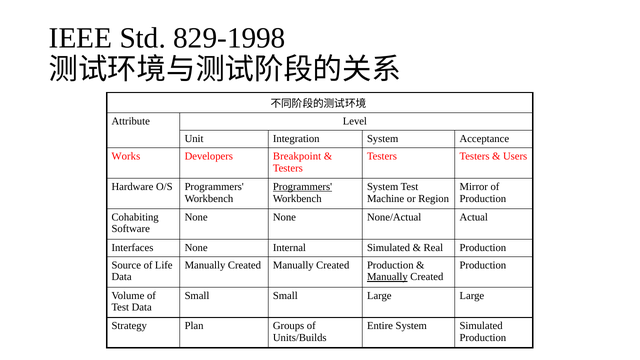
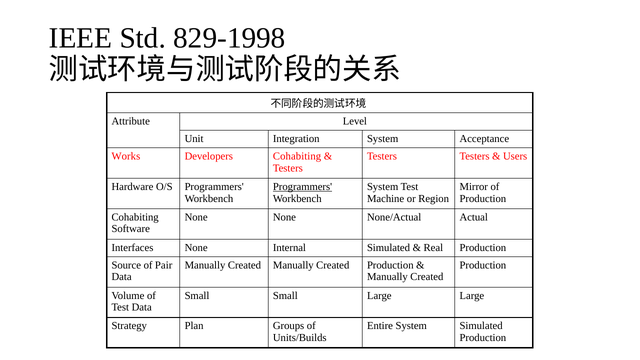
Developers Breakpoint: Breakpoint -> Cohabiting (297, 156)
Life: Life -> Pair (164, 265)
Manually underline: present -> none (387, 277)
